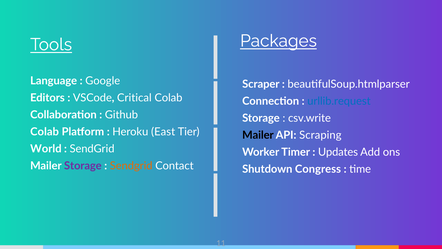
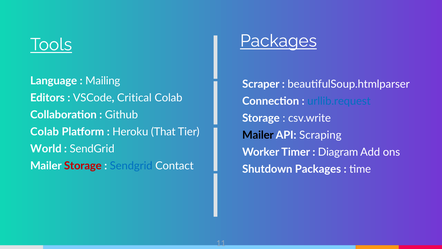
Google: Google -> Mailing (103, 81)
East: East -> That (163, 132)
Updates: Updates -> Diagram (338, 152)
Storage colour: purple -> red (83, 166)
Sendgrid colour: orange -> blue (131, 166)
Shutdown Congress: Congress -> Packages (318, 169)
